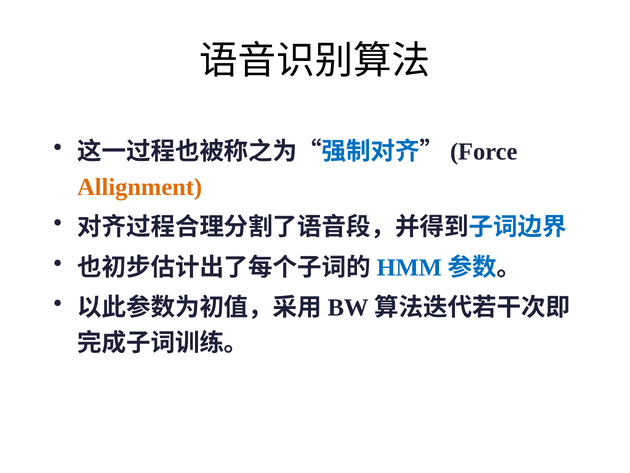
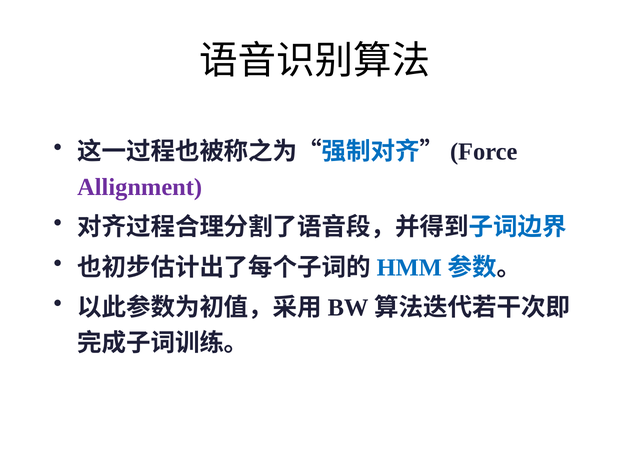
Allignment colour: orange -> purple (140, 187)
